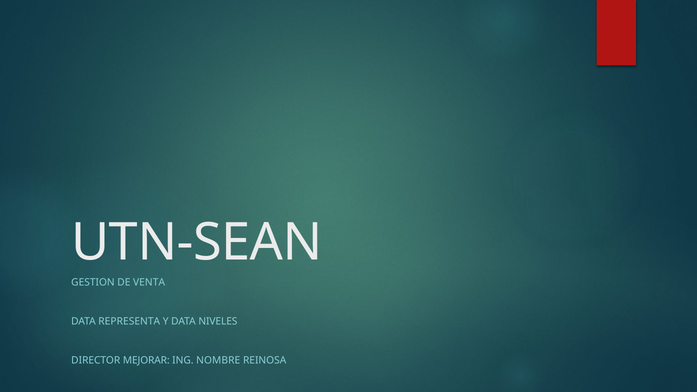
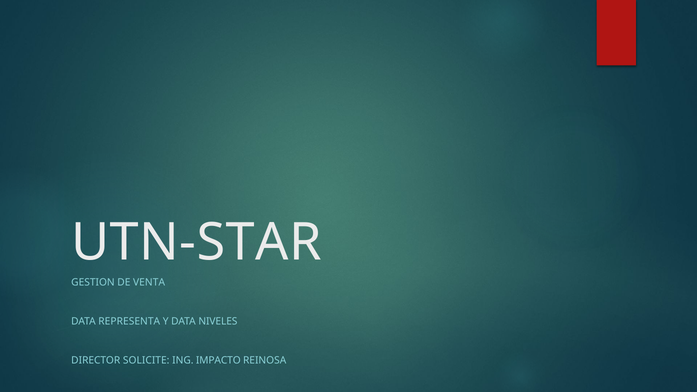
UTN-SEAN: UTN-SEAN -> UTN-STAR (196, 243)
MEJORAR: MEJORAR -> SOLICITE (146, 360)
NOMBRE: NOMBRE -> IMPACTO (218, 360)
